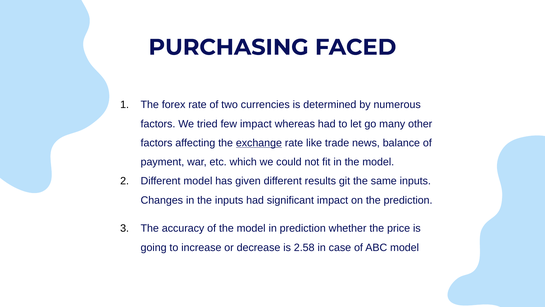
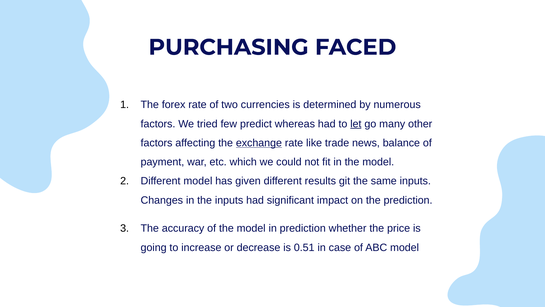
few impact: impact -> predict (256, 124)
let underline: none -> present (356, 124)
2.58: 2.58 -> 0.51 (304, 247)
